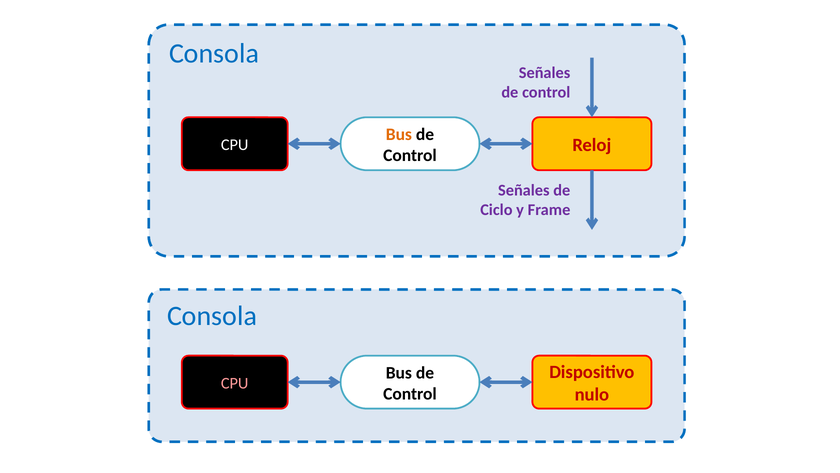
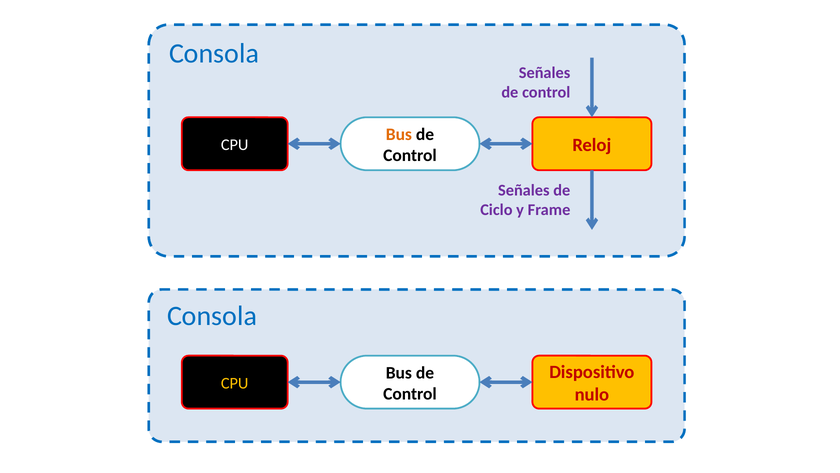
CPU colour: pink -> yellow (235, 383)
